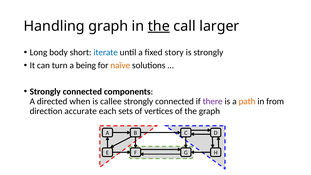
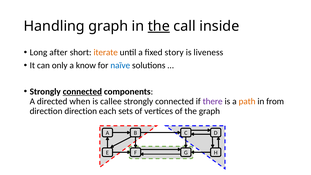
larger: larger -> inside (219, 26)
body: body -> after (58, 52)
iterate colour: blue -> orange (106, 52)
is strongly: strongly -> liveness (208, 52)
turn: turn -> only (60, 65)
being: being -> know (86, 65)
naïve colour: orange -> blue (120, 65)
connected underline: none -> present (82, 91)
direction accurate: accurate -> direction (81, 111)
